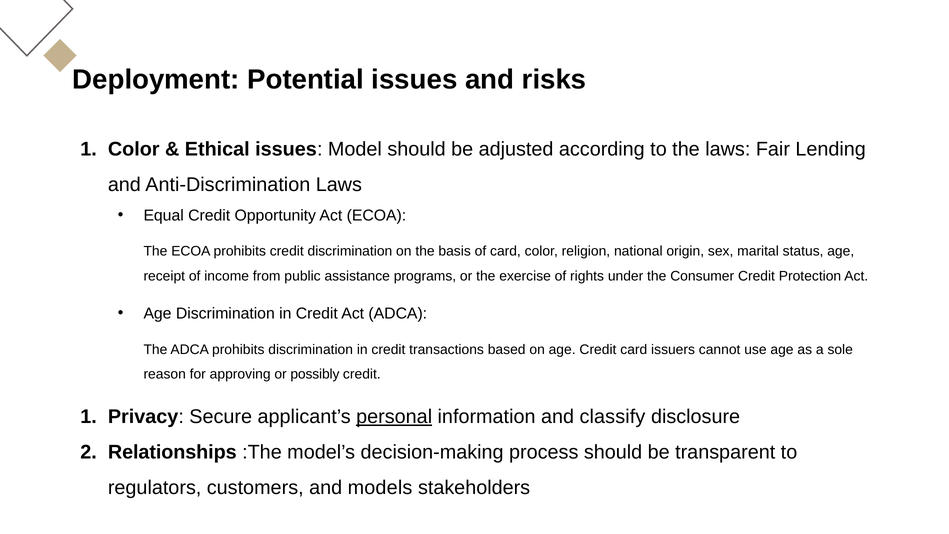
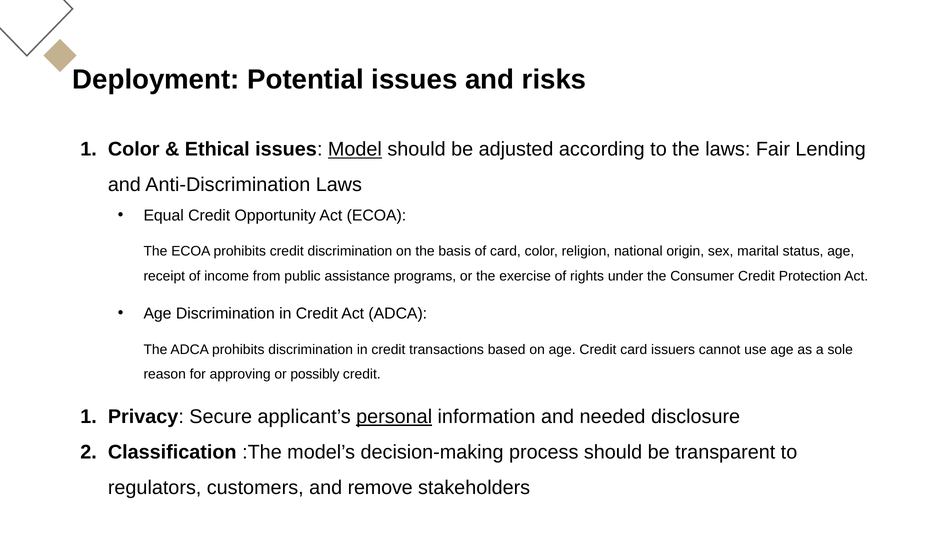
Model underline: none -> present (355, 149)
classify: classify -> needed (613, 417)
Relationships: Relationships -> Classification (172, 452)
models: models -> remove (380, 488)
